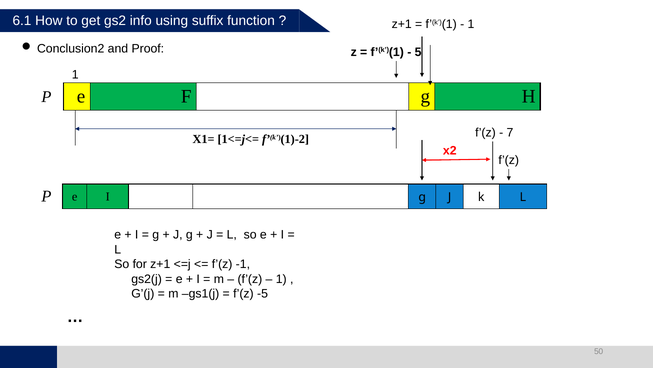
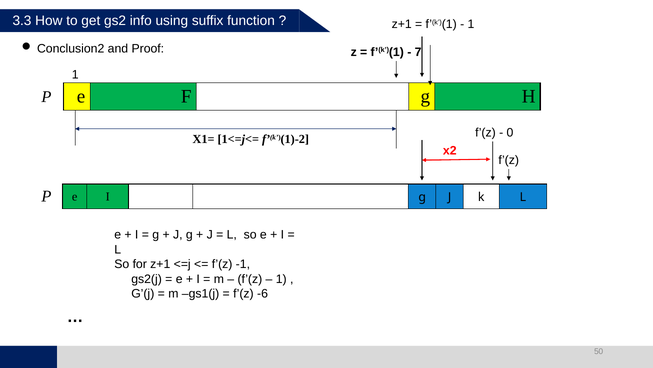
6.1: 6.1 -> 3.3 (22, 21)
5: 5 -> 7 (418, 52)
7: 7 -> 0 (510, 132)
-5: -5 -> -6 (263, 293)
